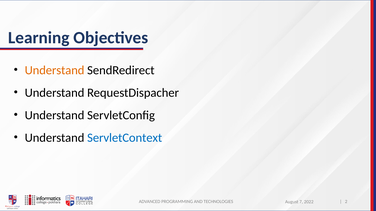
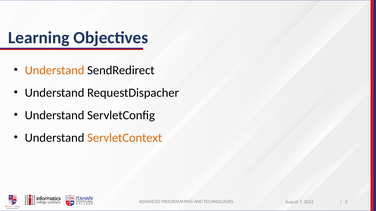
ServletContext colour: blue -> orange (125, 138)
